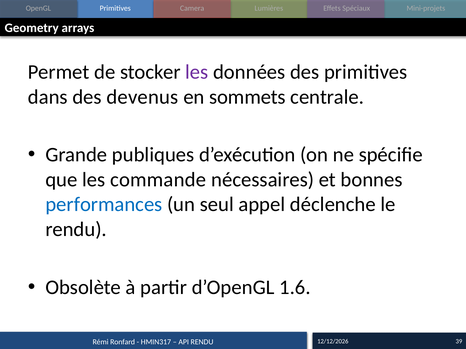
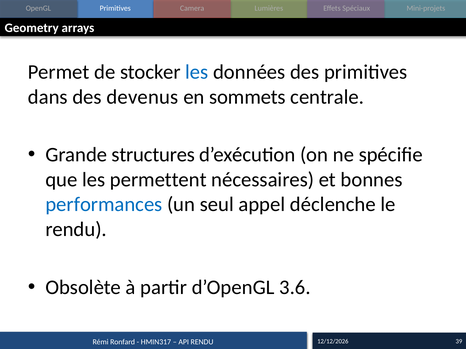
les colour: purple -> blue (197, 72)
publiques: publiques -> structures (153, 155)
commande: commande -> permettent (158, 180)
1.6: 1.6 -> 3.6 (295, 288)
